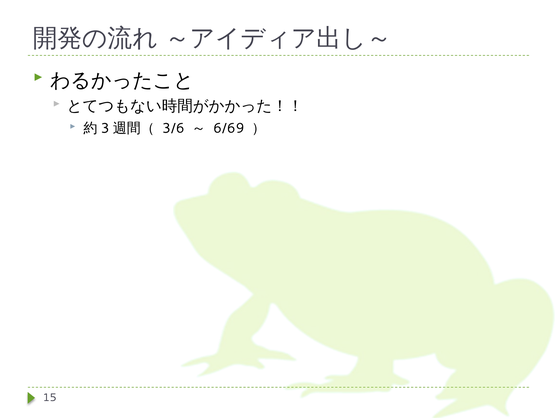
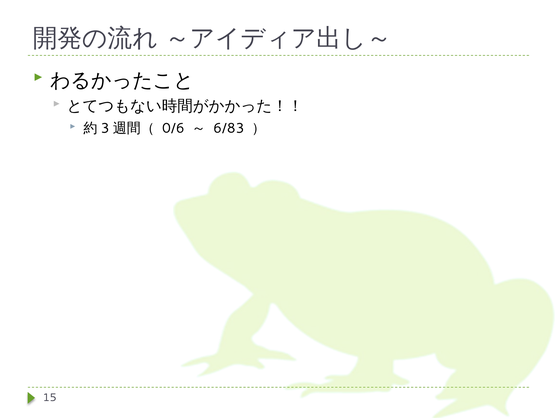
3/6: 3/6 -> 0/6 (173, 128)
6/69: 6/69 -> 6/83 (229, 128)
